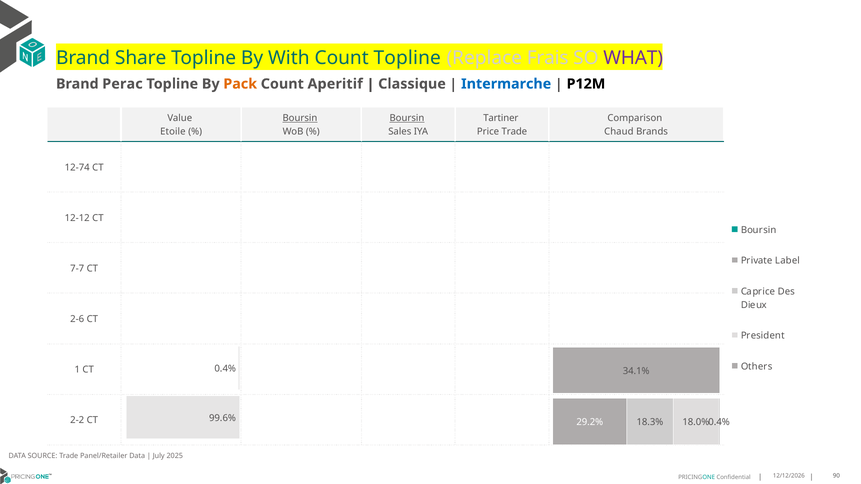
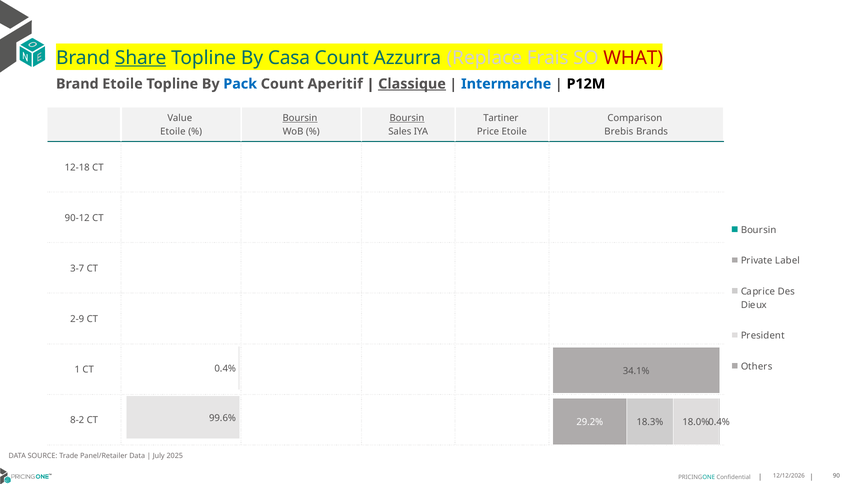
Share underline: none -> present (141, 58)
With: With -> Casa (289, 58)
Count Topline: Topline -> Azzurra (407, 58)
WHAT colour: purple -> red (633, 58)
Brand Perac: Perac -> Etoile (123, 84)
Pack colour: orange -> blue (240, 84)
Classique underline: none -> present (412, 84)
Price Trade: Trade -> Etoile (514, 131)
Chaud: Chaud -> Brebis (619, 131)
12-74: 12-74 -> 12-18 (77, 168)
12-12: 12-12 -> 90-12 (77, 218)
7-7: 7-7 -> 3-7 (77, 269)
2-6: 2-6 -> 2-9 (77, 319)
2-2: 2-2 -> 8-2 (77, 420)
